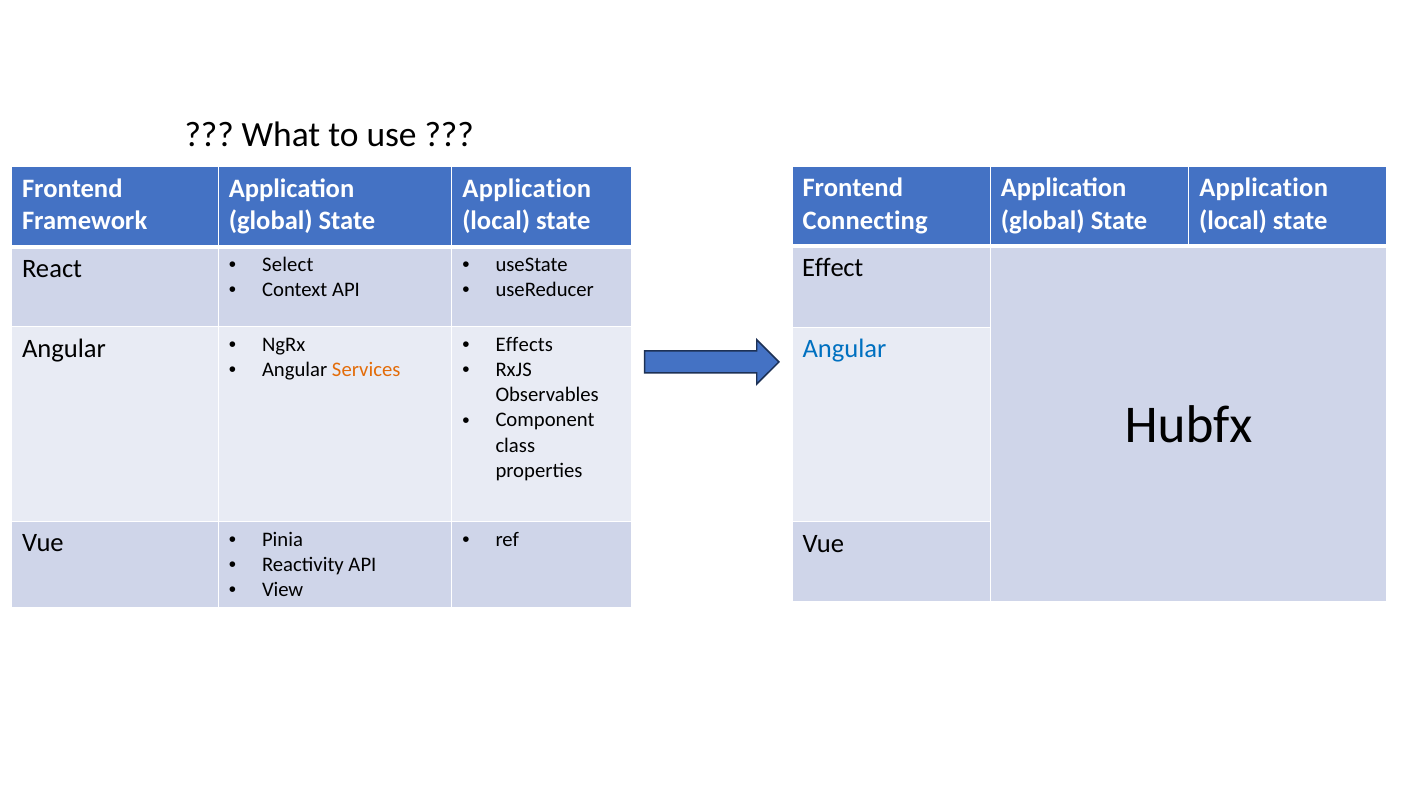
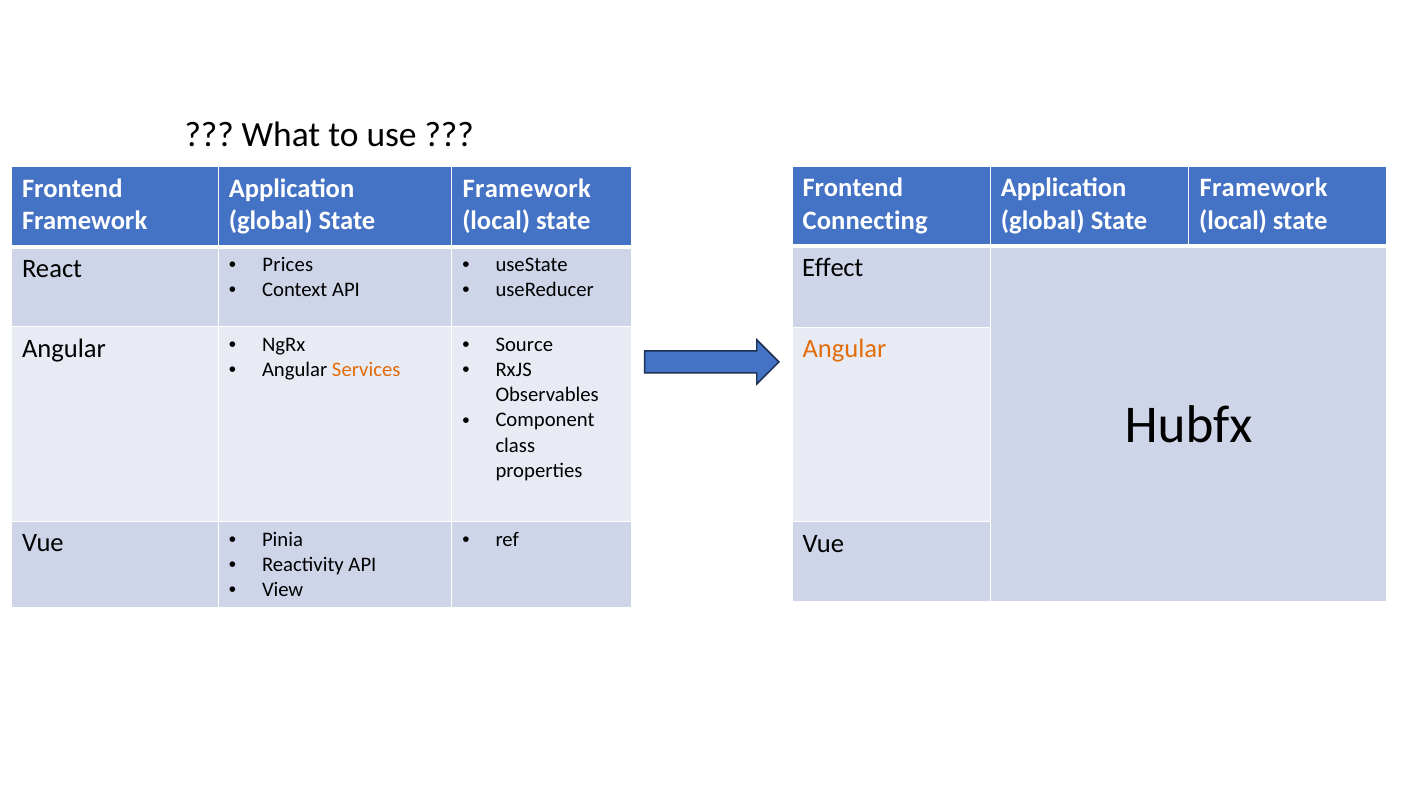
Application: Application -> Framework (1264, 188)
Application: Application -> Framework (527, 189)
Select: Select -> Prices (288, 265)
Effects: Effects -> Source (524, 345)
Angular colour: blue -> orange (845, 349)
